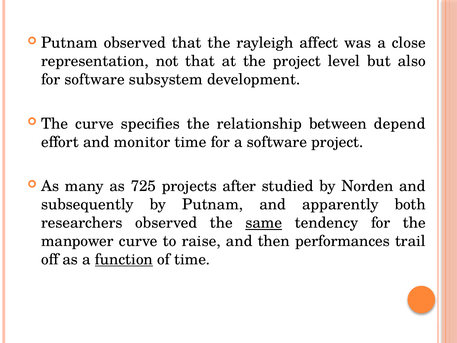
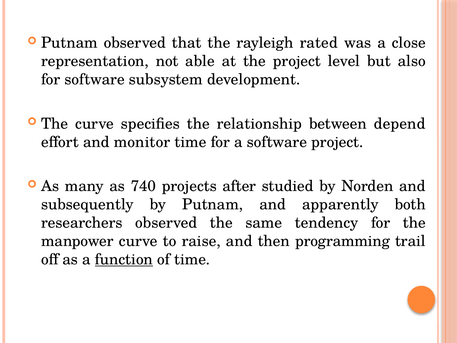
affect: affect -> rated (319, 43)
not that: that -> able (200, 61)
725: 725 -> 740 (143, 186)
same underline: present -> none (264, 223)
performances: performances -> programming (343, 241)
